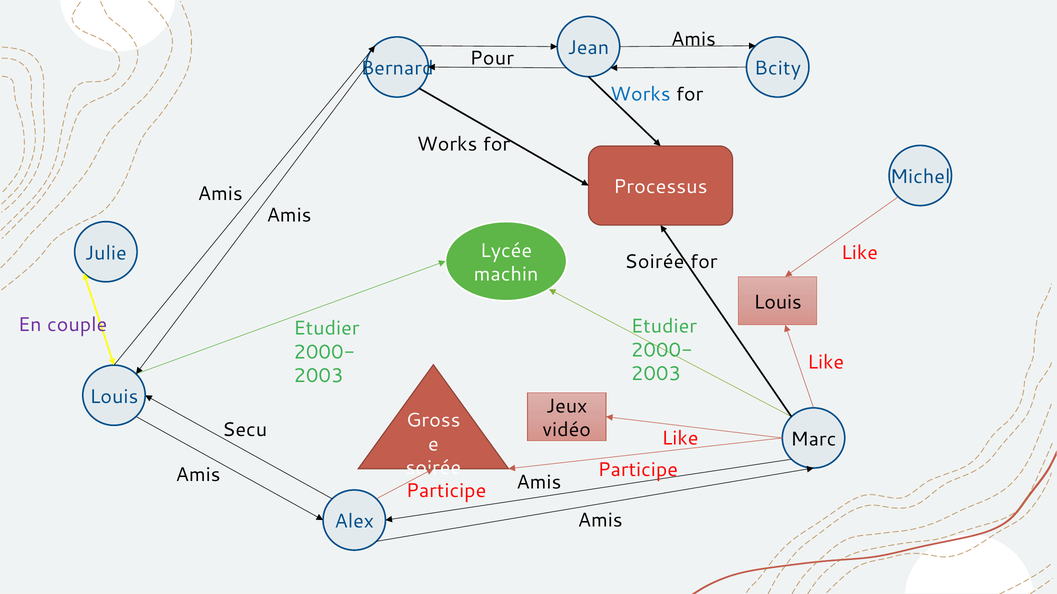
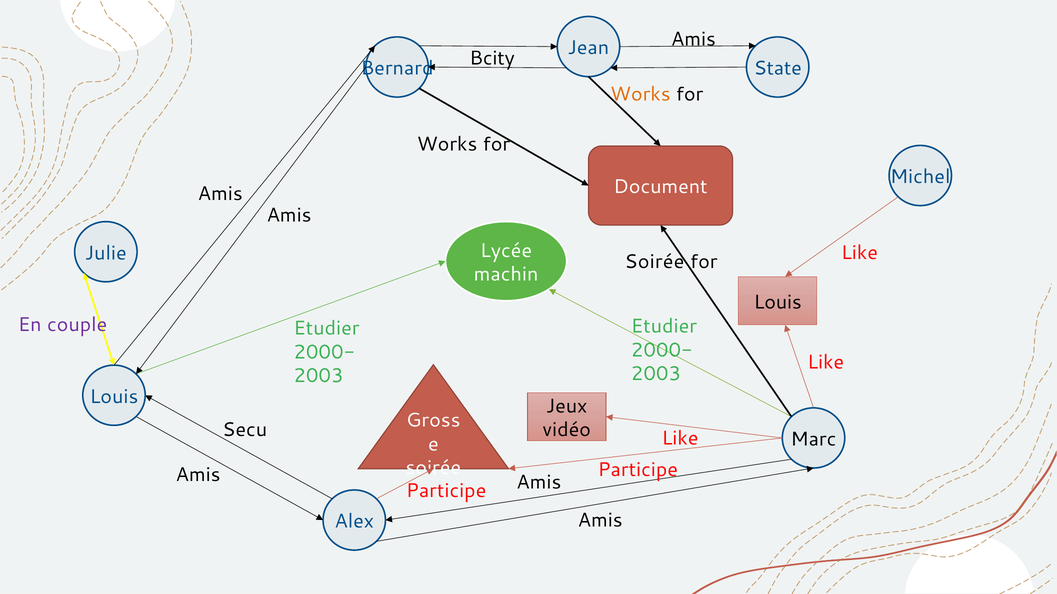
Pour: Pour -> Bcity (492, 58)
Bcity: Bcity -> State (778, 68)
Works colour: blue -> orange (640, 94)
Processus: Processus -> Document (660, 187)
